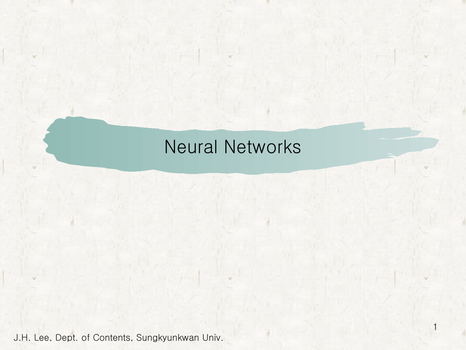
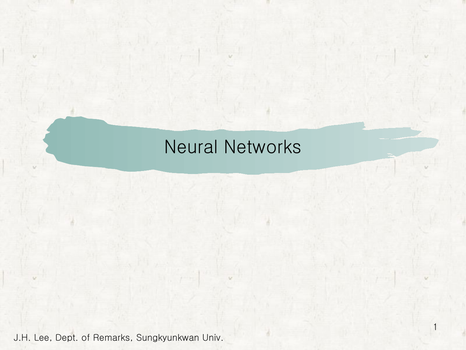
Contents: Contents -> Remarks (113, 337)
